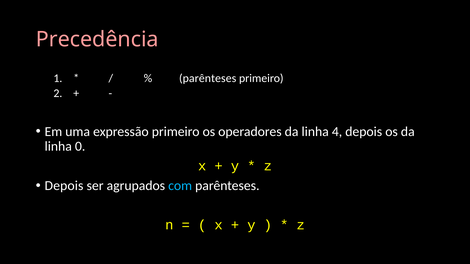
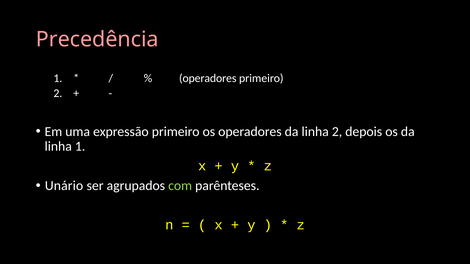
parênteses: parênteses -> operadores (208, 78)
linha 4: 4 -> 2 (337, 132)
linha 0: 0 -> 1 (80, 147)
Depois: Depois -> Unário (64, 186)
com colour: light blue -> light green (180, 186)
